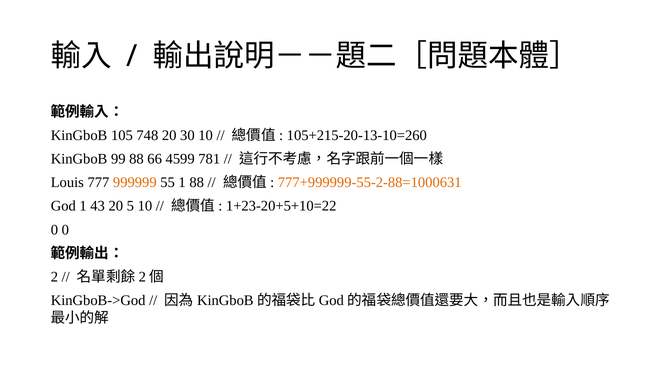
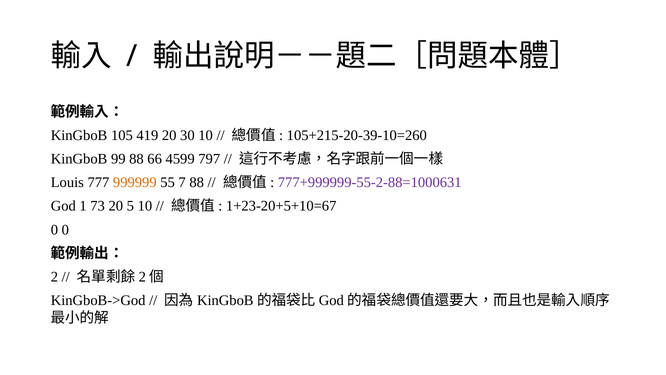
748: 748 -> 419 (147, 135)
105+215-20-13-10=260: 105+215-20-13-10=260 -> 105+215-20-39-10=260 (357, 135)
781: 781 -> 797 (209, 159)
55 1: 1 -> 7 (182, 182)
777+999999-55-2-88=1000631 colour: orange -> purple (370, 182)
43: 43 -> 73 (98, 206)
1+23-20+5+10=22: 1+23-20+5+10=22 -> 1+23-20+5+10=67 (281, 206)
